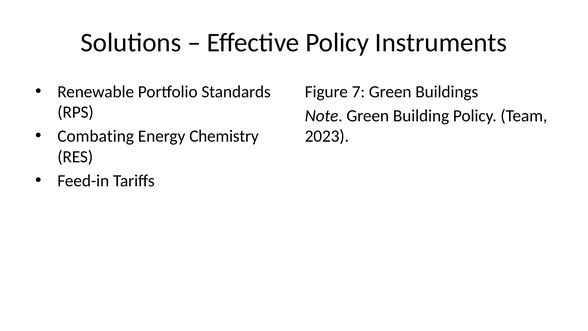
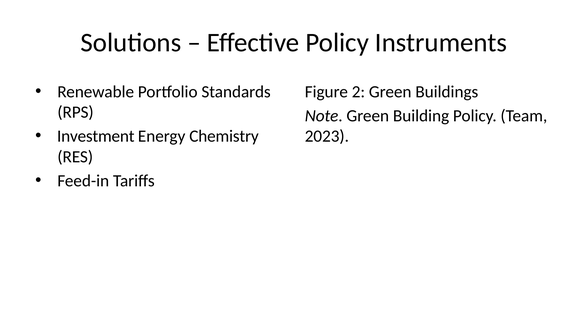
7: 7 -> 2 (358, 92)
Combating: Combating -> Investment (96, 136)
